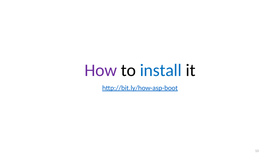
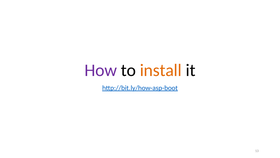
install colour: blue -> orange (161, 70)
